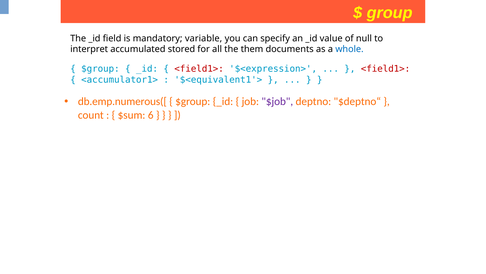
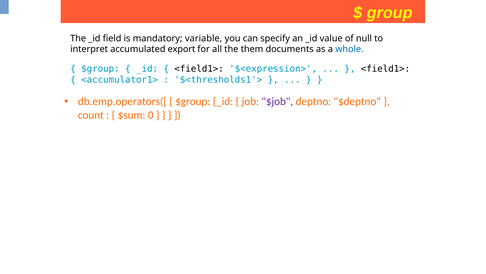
stored: stored -> export (181, 49)
<field1> colour: red -> black (199, 69)
<field1> colour: red -> black (386, 69)
$<equivalent1'>: $<equivalent1'> -> $<thresholds1'> (218, 80)
db.emp.numerous([: db.emp.numerous([ -> db.emp.operators([ (122, 101)
6: 6 -> 0 (151, 115)
